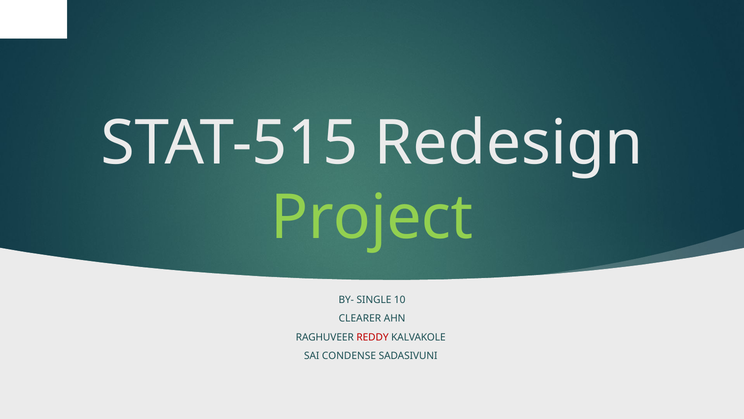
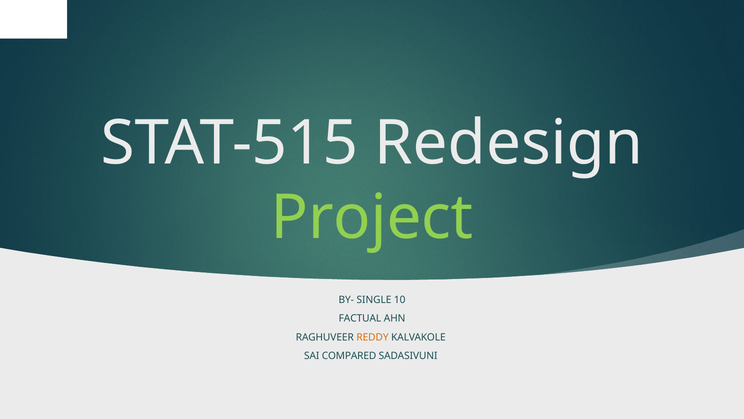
CLEARER: CLEARER -> FACTUAL (360, 318)
REDDY colour: red -> orange (373, 337)
CONDENSE: CONDENSE -> COMPARED (349, 355)
